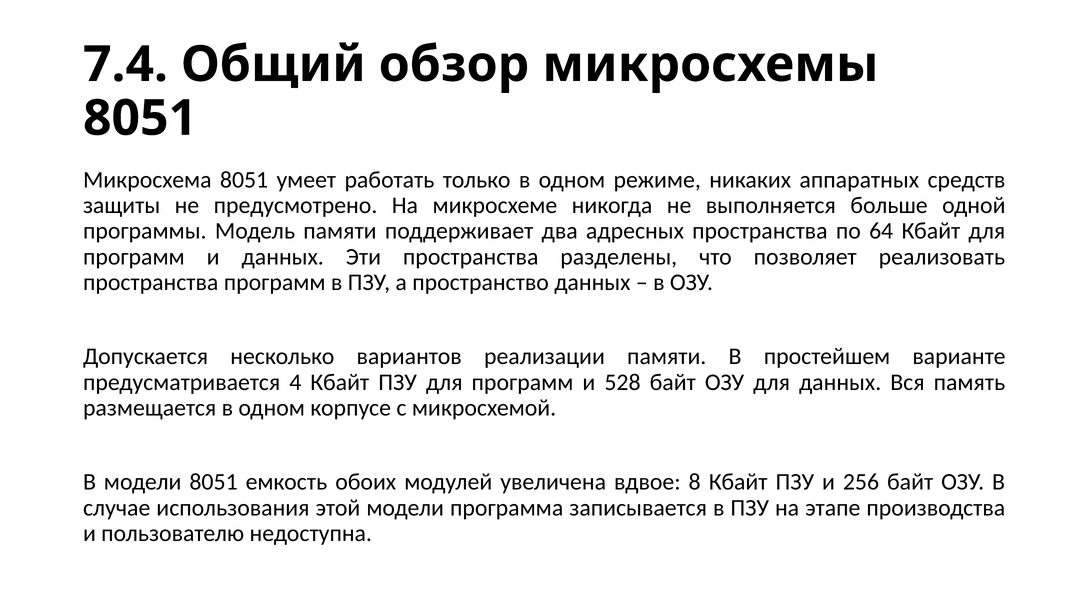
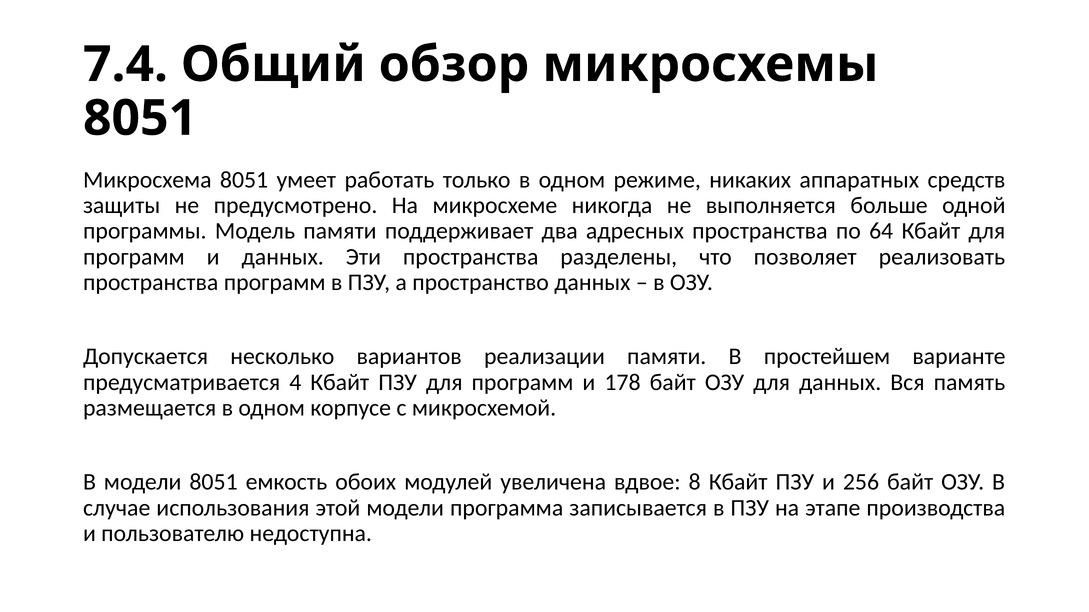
528: 528 -> 178 (623, 383)
